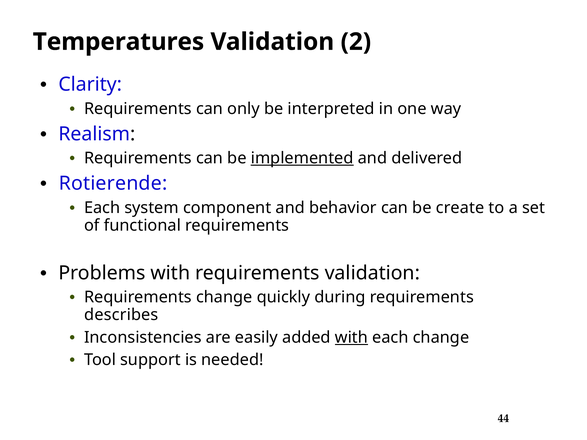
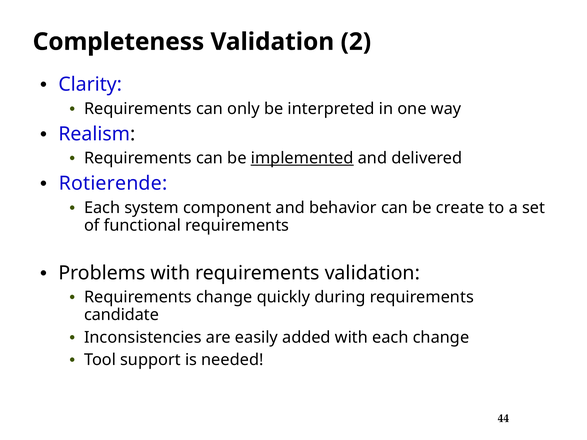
Temperatures: Temperatures -> Completeness (118, 42)
describes: describes -> candidate (122, 315)
with underline: present -> none (351, 338)
